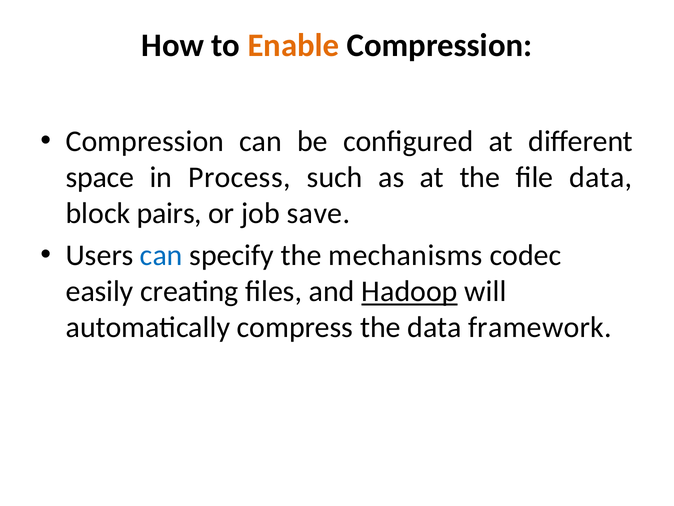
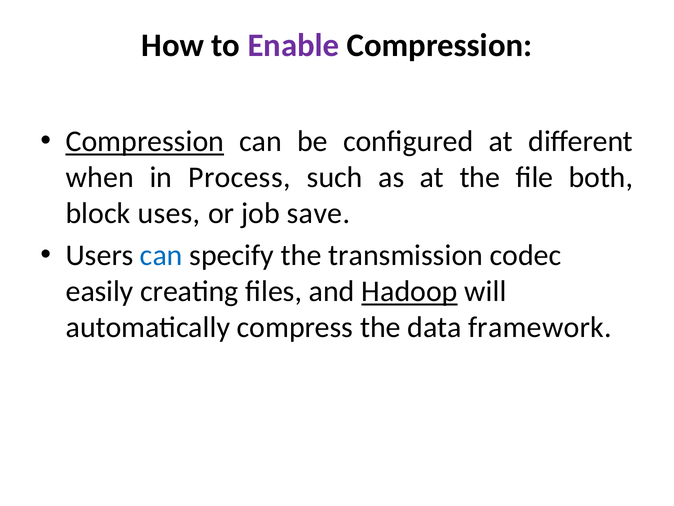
Enable colour: orange -> purple (293, 46)
Compression underline: none -> present (145, 141)
space: space -> when (100, 177)
file data: data -> both (601, 177)
pairs: pairs -> uses (169, 213)
mechanisms: mechanisms -> transmission (406, 255)
